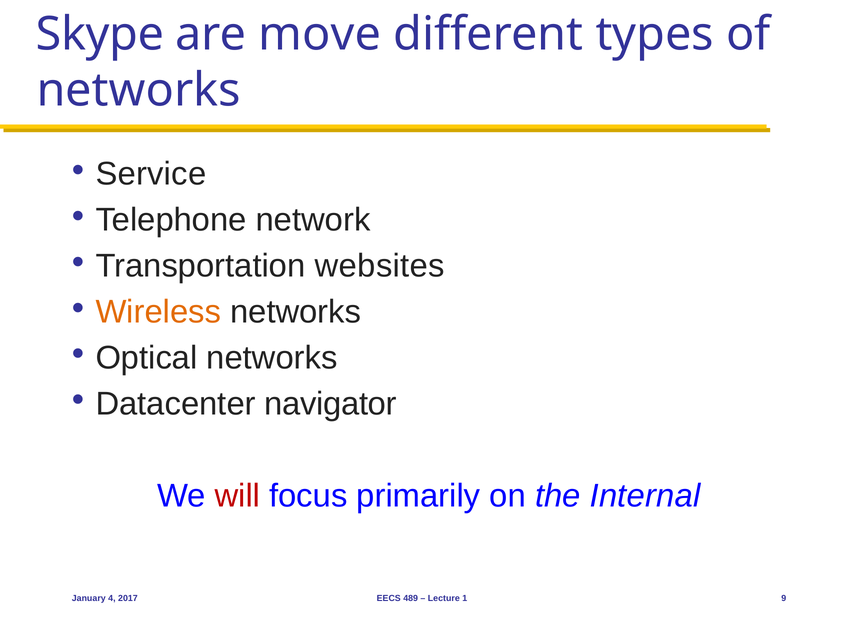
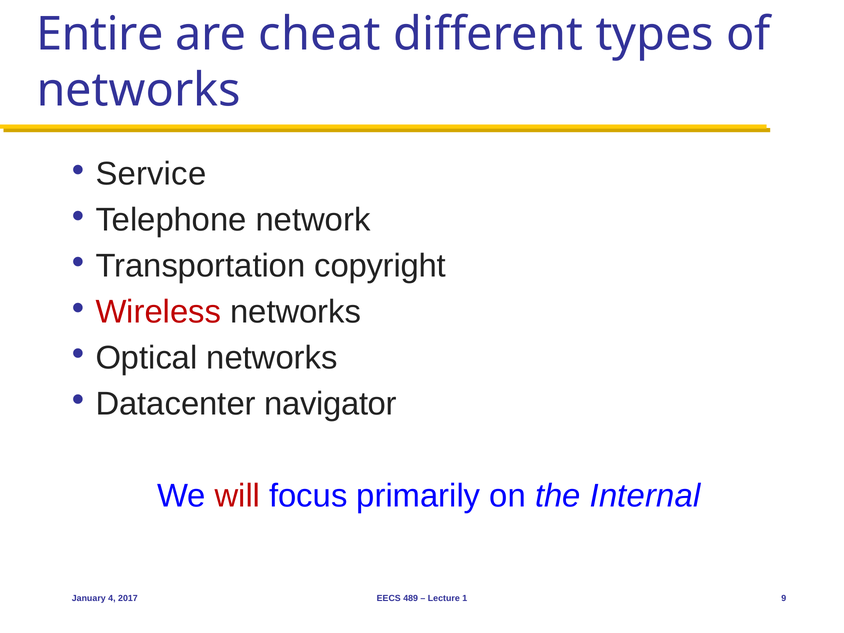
Skype: Skype -> Entire (100, 34)
move: move -> cheat (319, 34)
websites: websites -> copyright (380, 266)
Wireless colour: orange -> red (158, 312)
